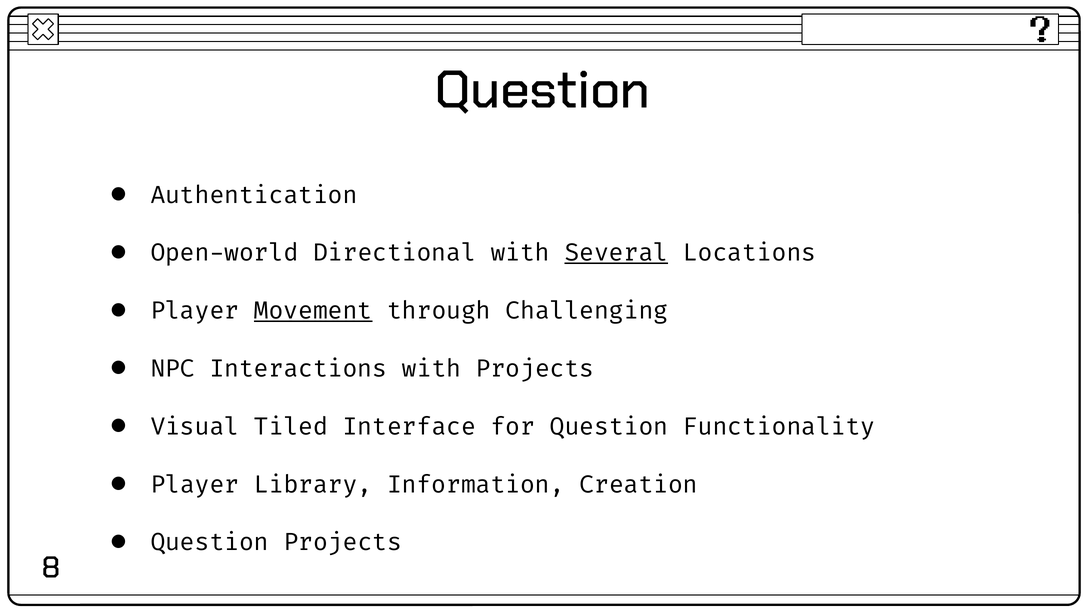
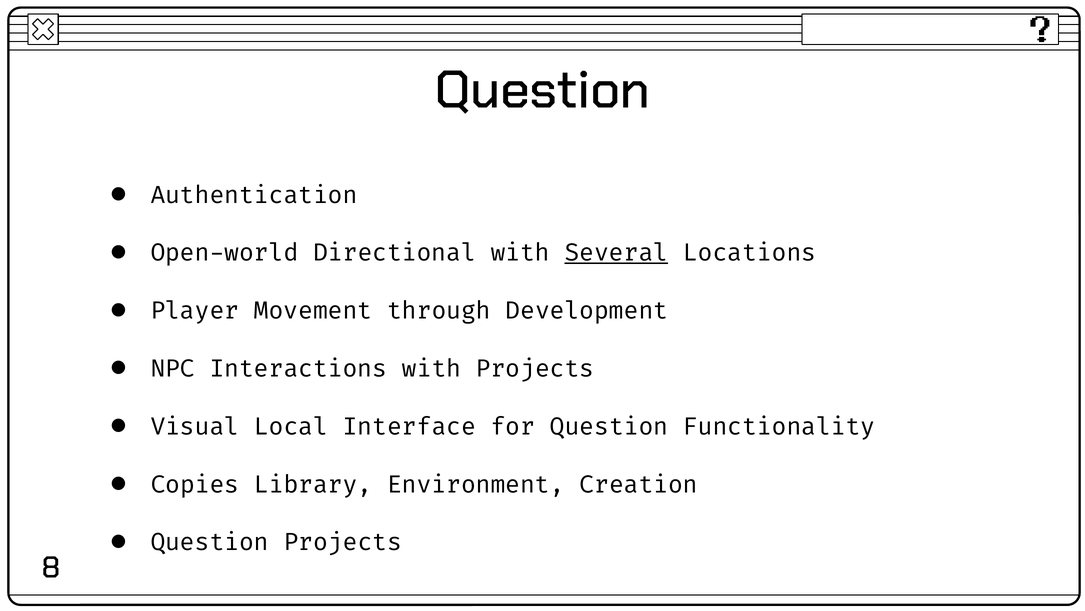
Movement underline: present -> none (313, 311)
Challenging: Challenging -> Development (587, 311)
Tiled: Tiled -> Local (291, 426)
Player: Player -> Copies (195, 484)
Information: Information -> Environment (476, 484)
